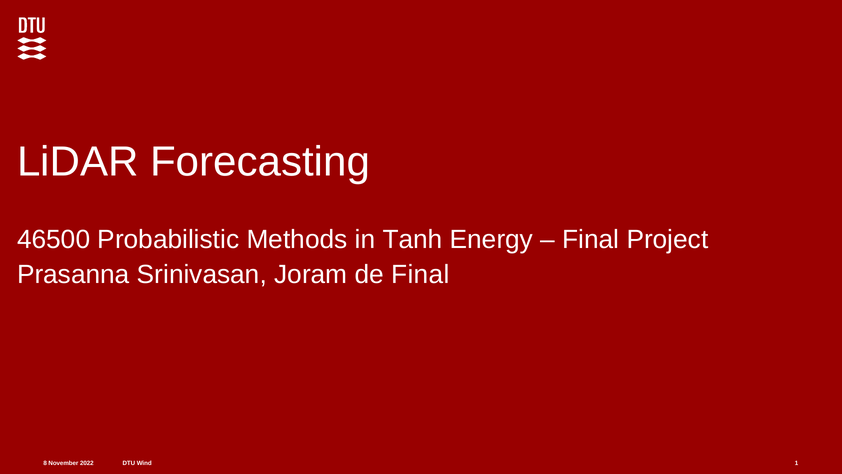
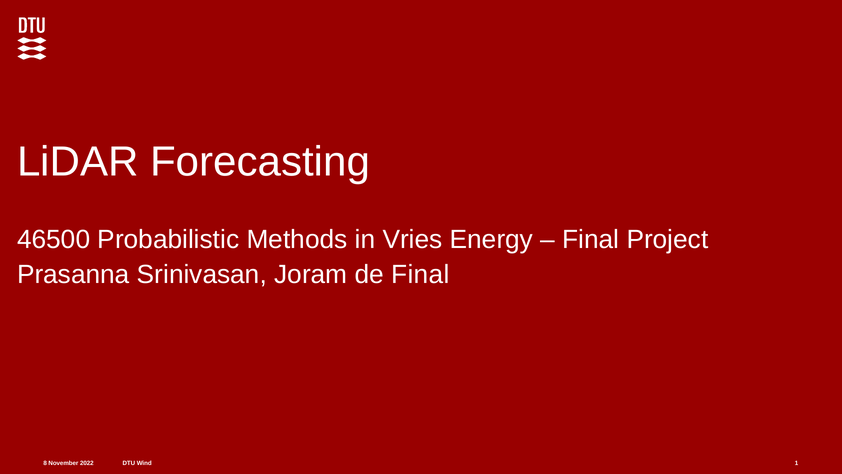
Tanh: Tanh -> Vries (412, 239)
